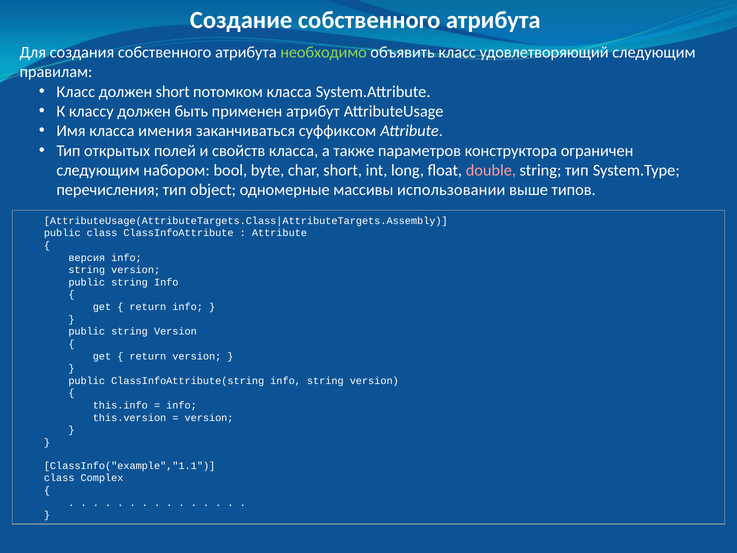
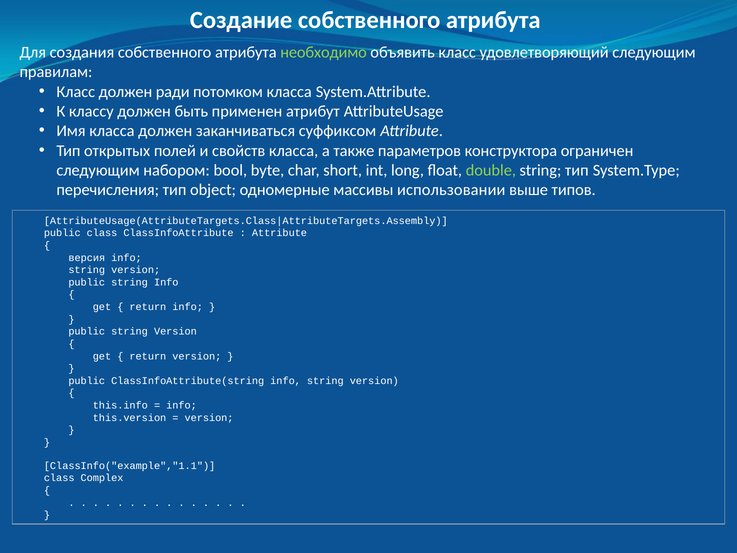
должен short: short -> ради (173, 92)
класса имения: имения -> должен (165, 131)
double colour: pink -> light green (491, 170)
